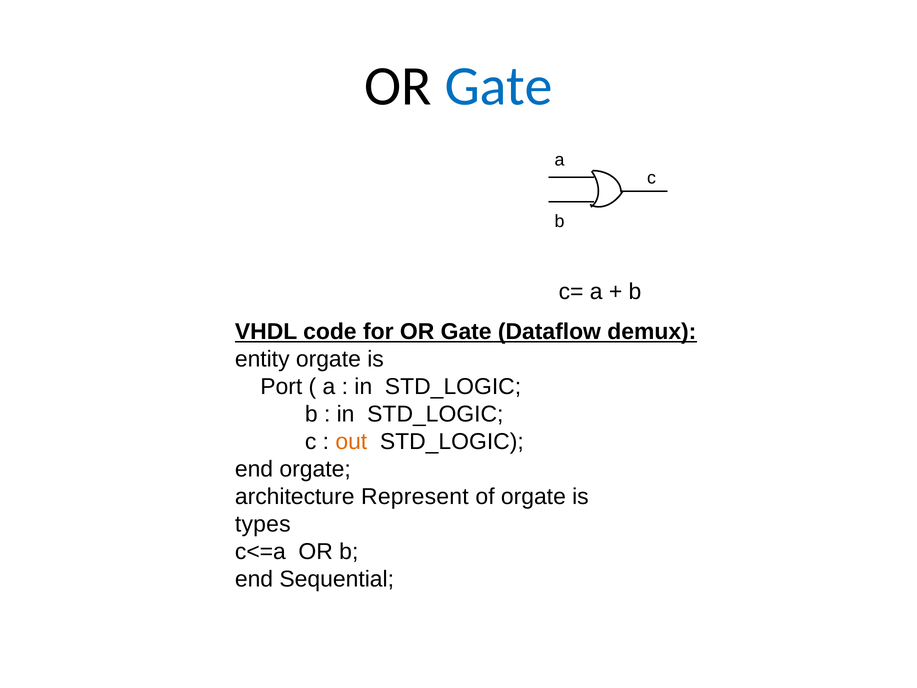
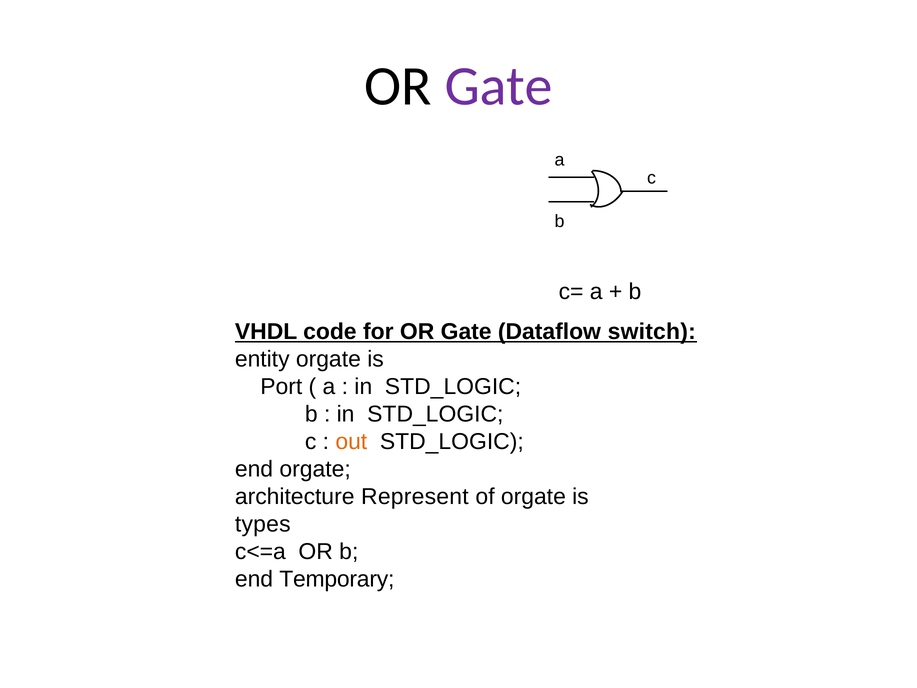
Gate colour: blue -> purple (499, 86)
demux: demux -> switch (652, 332)
Sequential: Sequential -> Temporary (337, 579)
